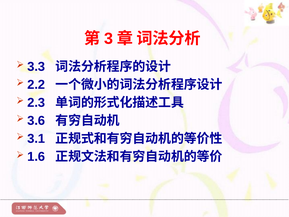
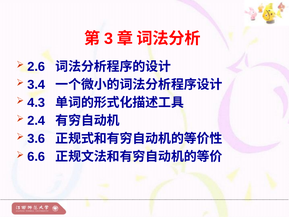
3.3: 3.3 -> 2.6 (36, 66)
2.2: 2.2 -> 3.4 (36, 84)
2.3: 2.3 -> 4.3 (36, 102)
3.6: 3.6 -> 2.4 (36, 120)
3.1: 3.1 -> 3.6 (36, 138)
1.6: 1.6 -> 6.6 (36, 156)
